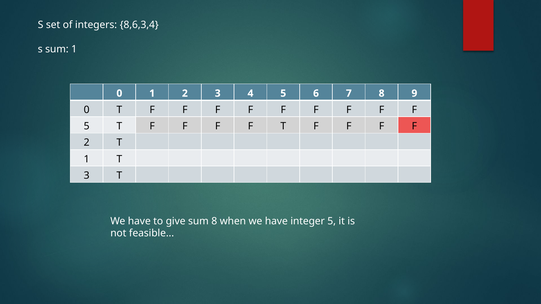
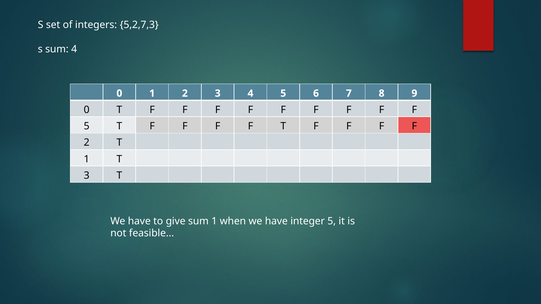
8,6,3,4: 8,6,3,4 -> 5,2,7,3 (139, 25)
sum 1: 1 -> 4 (74, 49)
sum 8: 8 -> 1 (214, 221)
